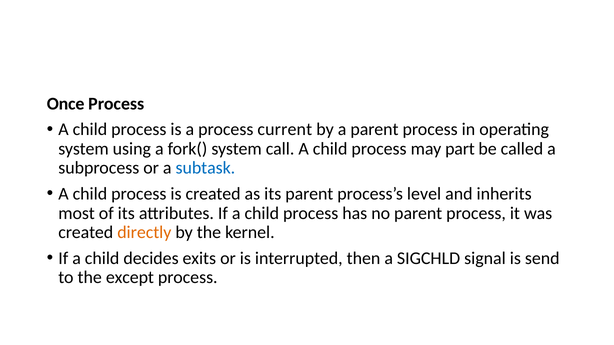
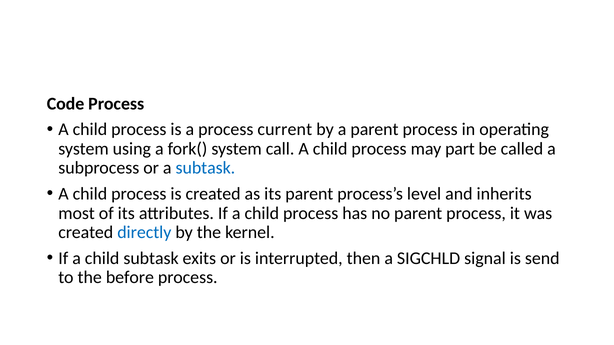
Once: Once -> Code (66, 104)
directly colour: orange -> blue (144, 233)
child decides: decides -> subtask (151, 258)
except: except -> before (130, 278)
